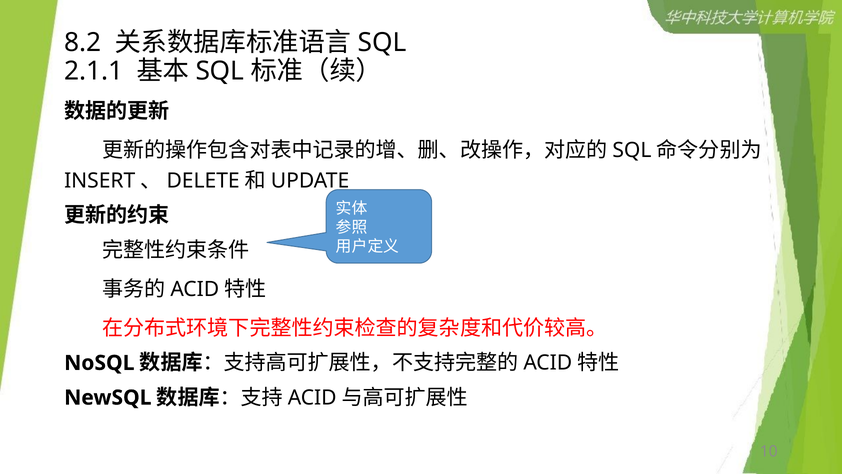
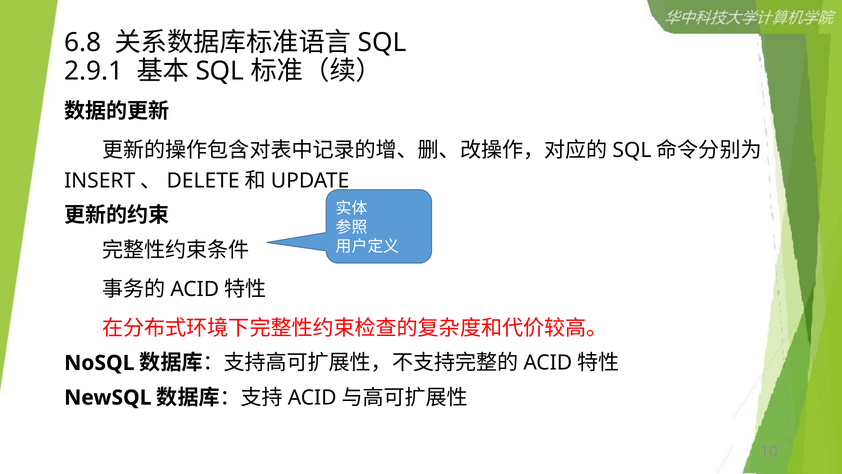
8.2: 8.2 -> 6.8 (83, 43)
2.1.1: 2.1.1 -> 2.9.1 (94, 71)
